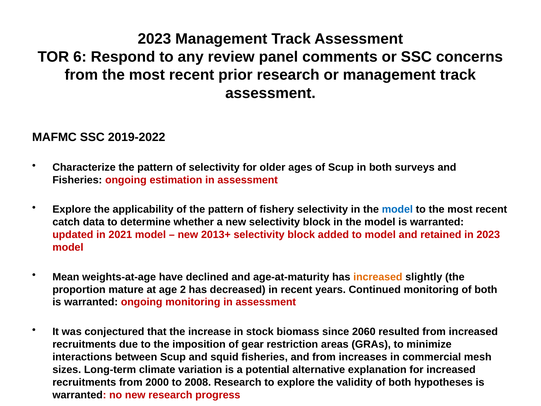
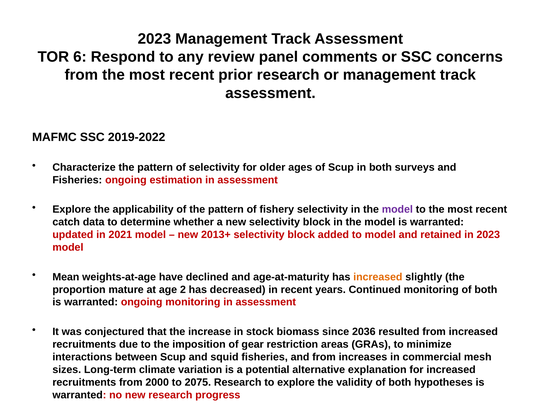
model colour: blue -> purple (397, 209)
2060: 2060 -> 2036 (364, 331)
2008: 2008 -> 2075 (198, 382)
